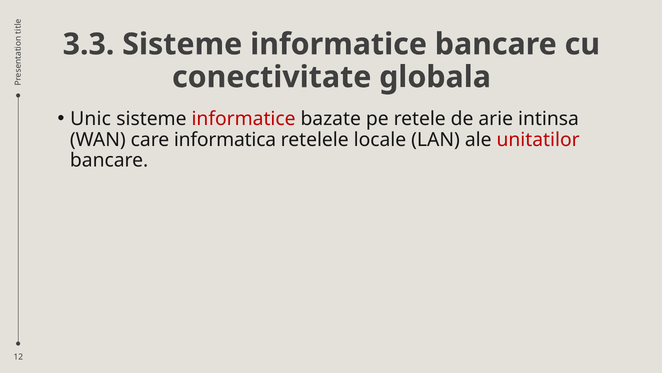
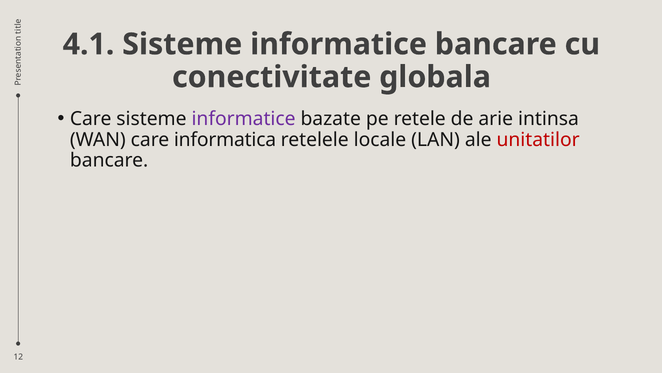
3.3: 3.3 -> 4.1 (89, 44)
Unic: Unic -> Care (91, 119)
informatice colour: red -> purple (244, 119)
